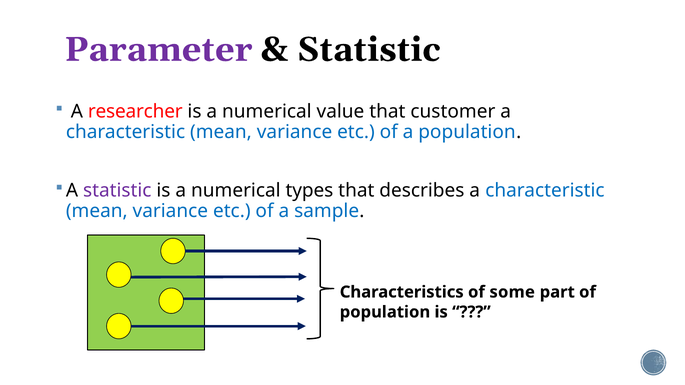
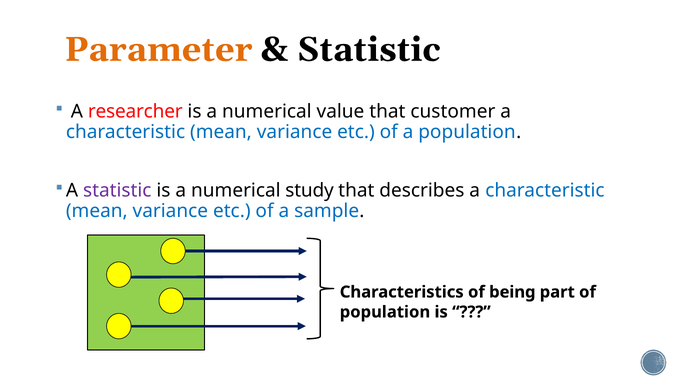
Parameter colour: purple -> orange (158, 50)
types: types -> study (310, 191)
some: some -> being (512, 292)
